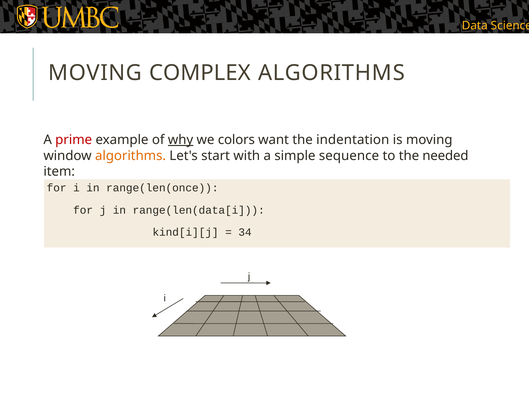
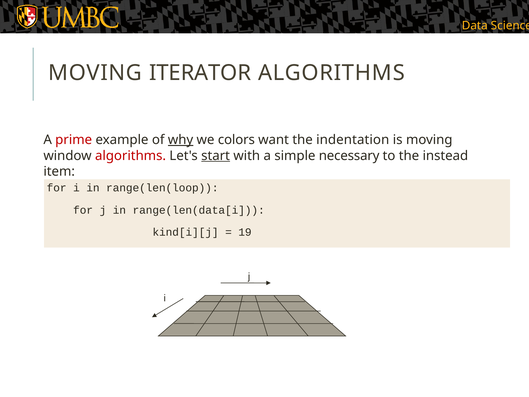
COMPLEX: COMPLEX -> ITERATOR (200, 73)
algorithms colour: orange -> red (131, 156)
start underline: none -> present (216, 156)
sequence: sequence -> necessary (349, 156)
needed: needed -> instead (445, 156)
range(len(once: range(len(once -> range(len(loop (162, 188)
34: 34 -> 19 (245, 232)
